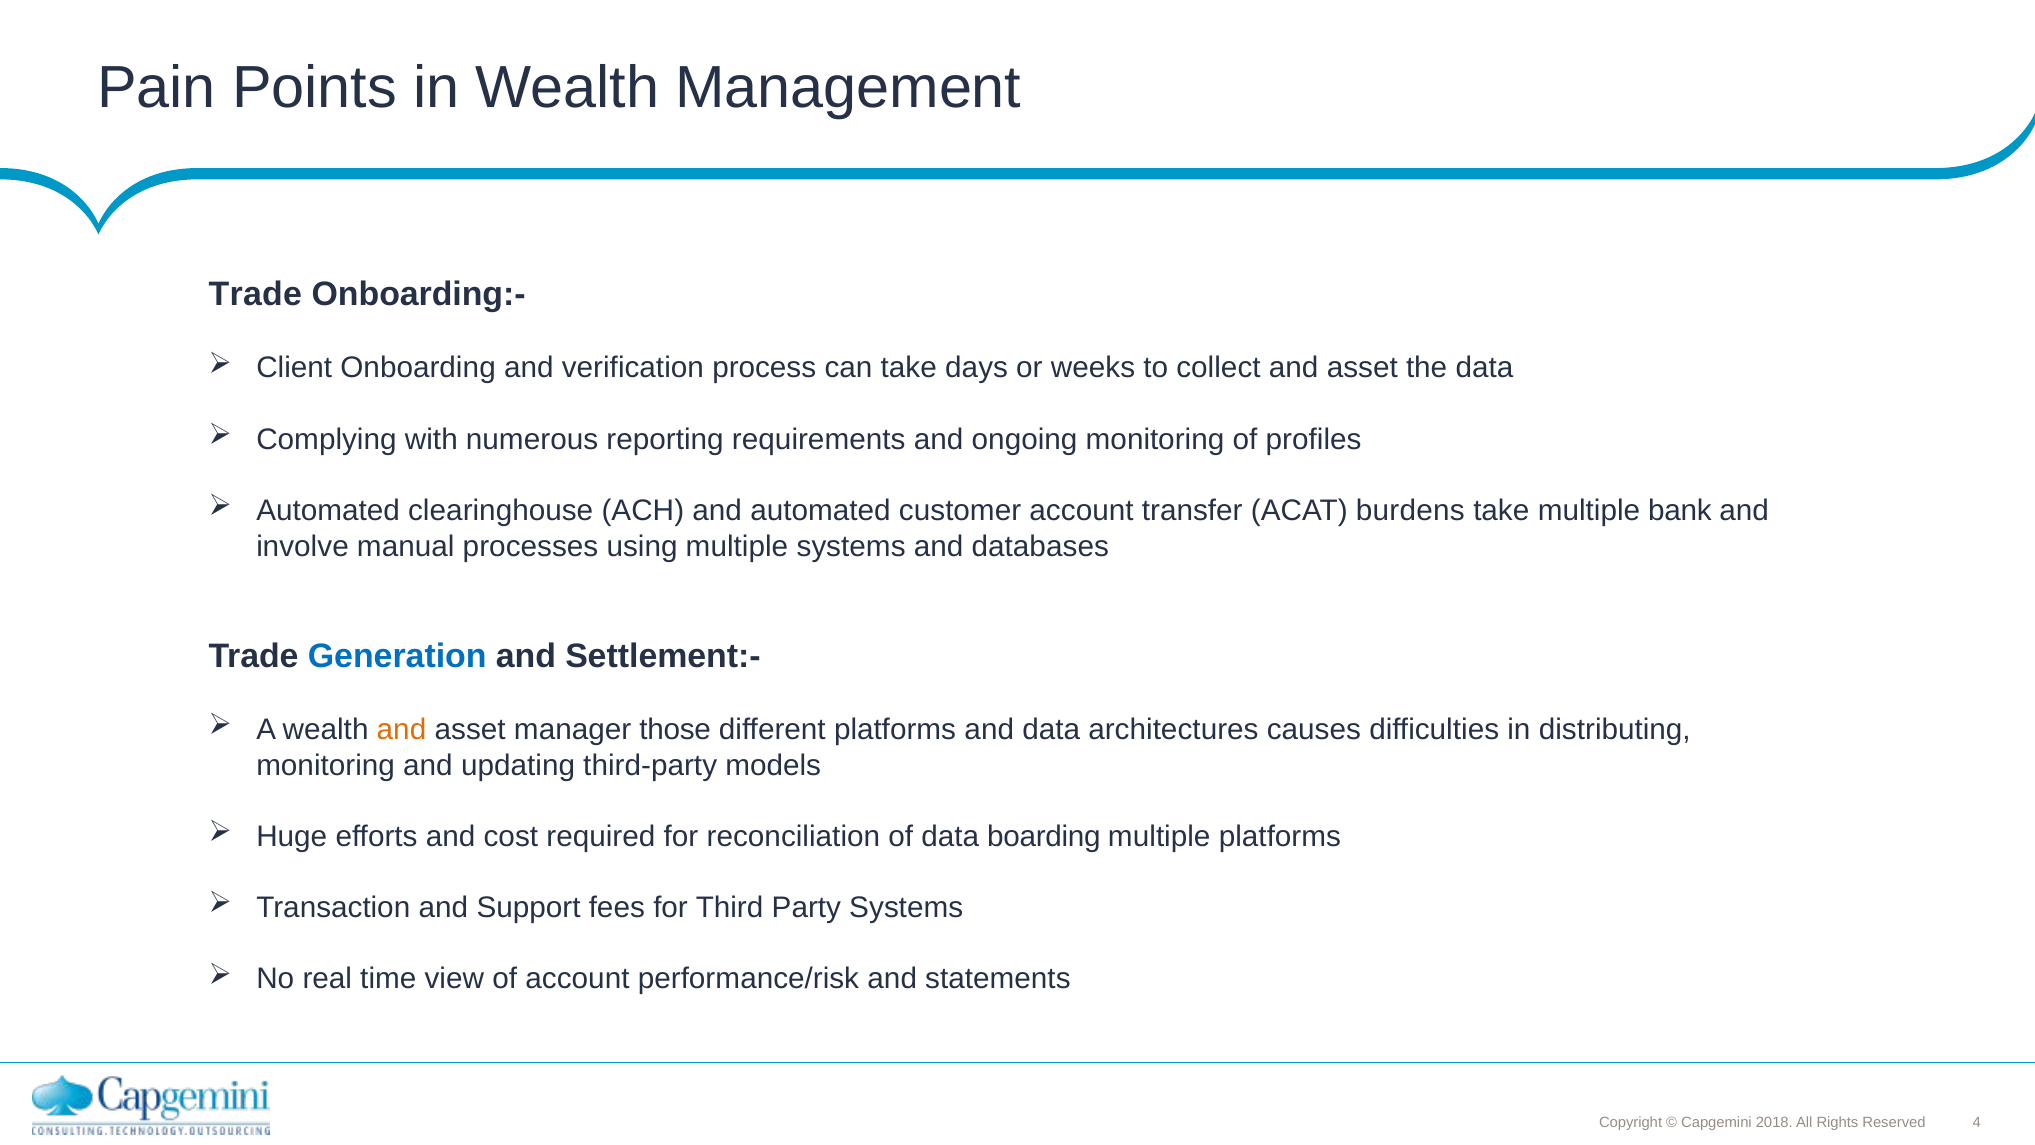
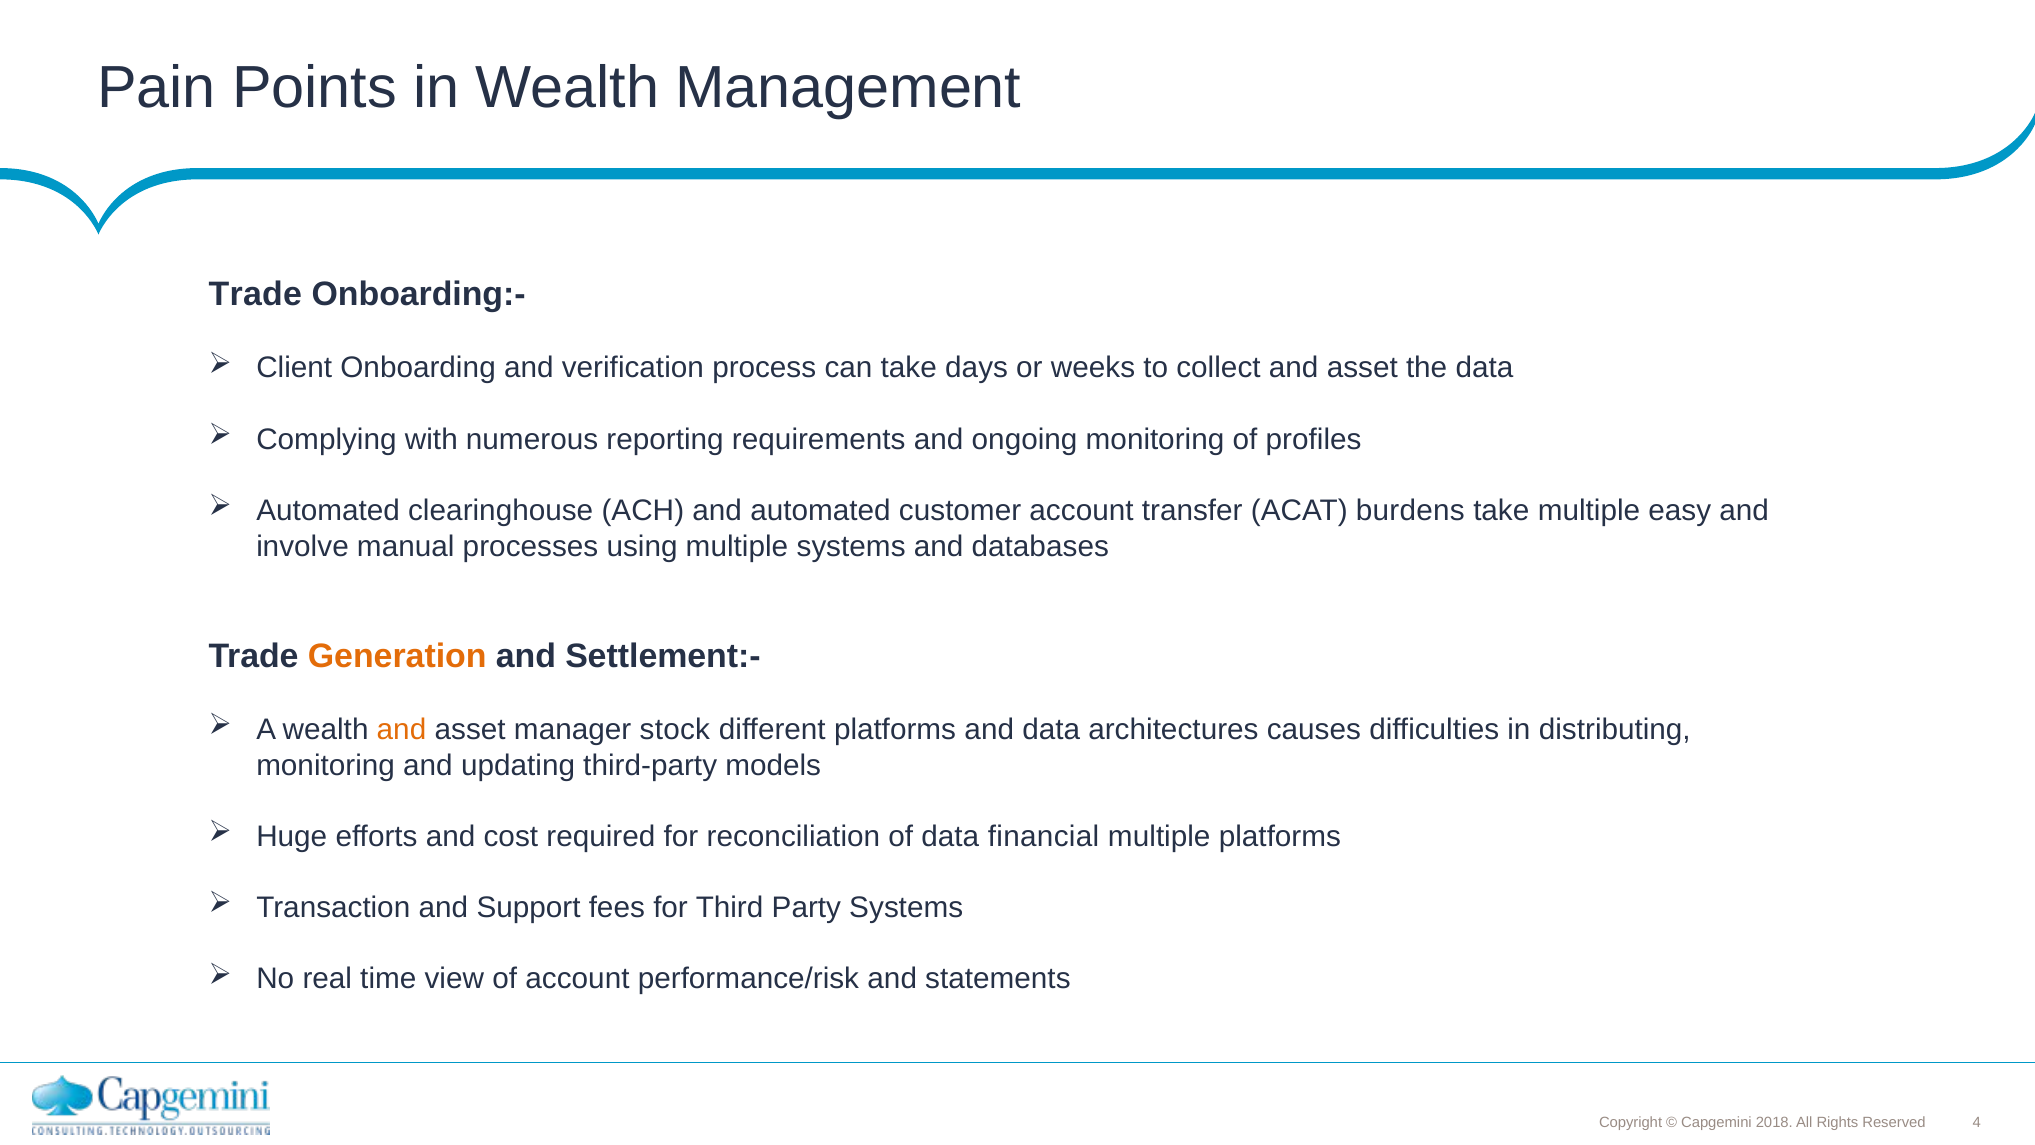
bank: bank -> easy (1680, 511)
Generation colour: blue -> orange (397, 656)
those: those -> stock (675, 730)
boarding: boarding -> financial (1044, 837)
